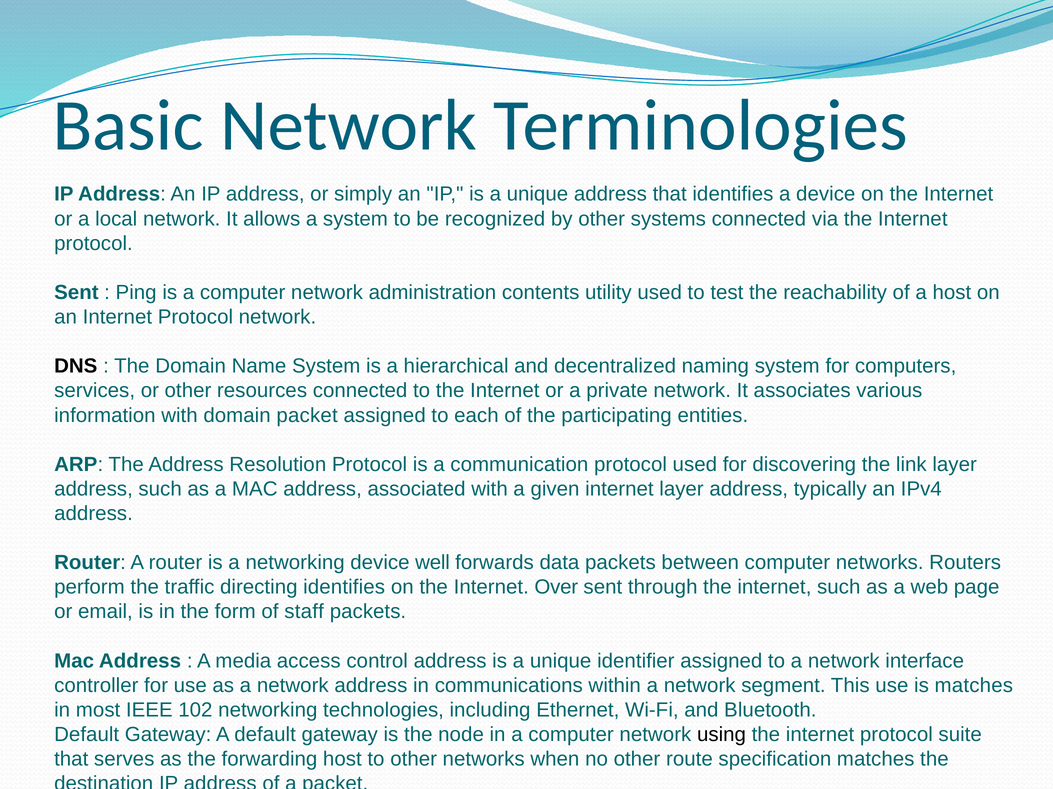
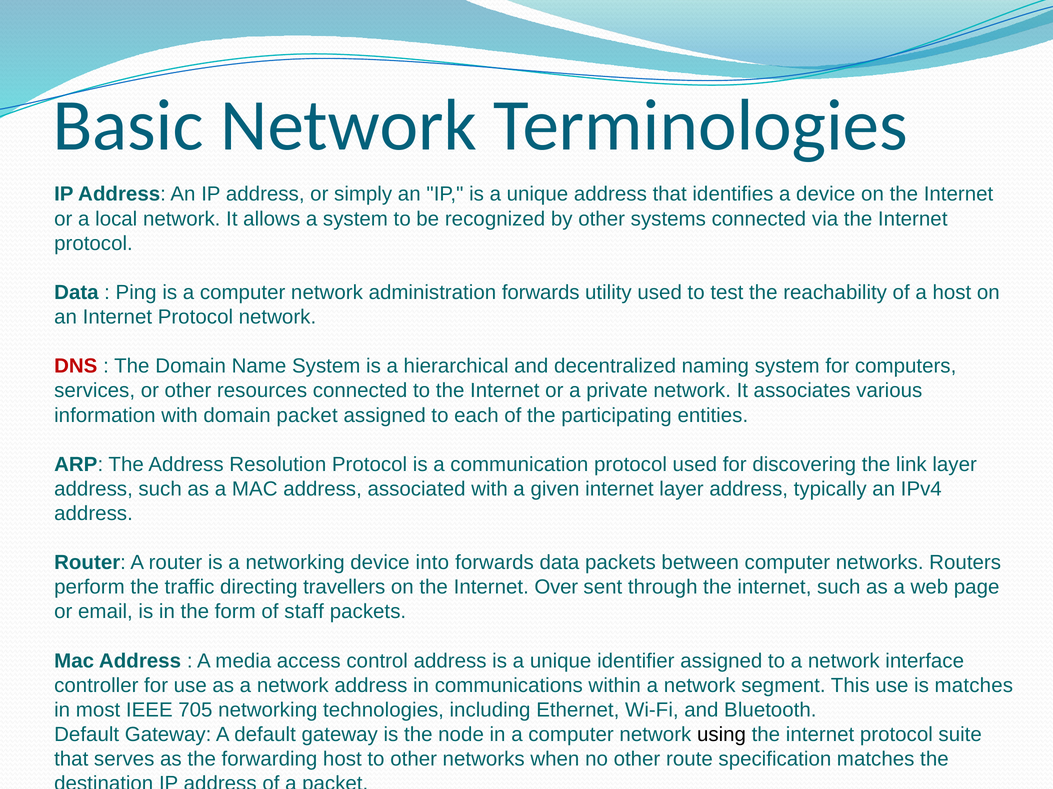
Sent: Sent -> Data (76, 293)
administration contents: contents -> forwards (541, 293)
DNS colour: black -> red (76, 366)
well: well -> into (432, 563)
directing identifies: identifies -> travellers (344, 588)
102: 102 -> 705 (195, 711)
